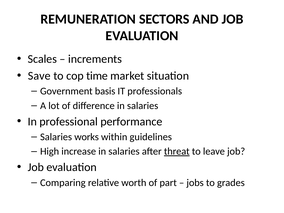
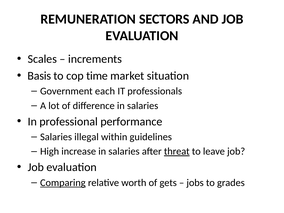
Save: Save -> Basis (39, 76)
basis: basis -> each (105, 91)
works: works -> illegal (87, 137)
Comparing underline: none -> present (63, 183)
part: part -> gets (168, 183)
